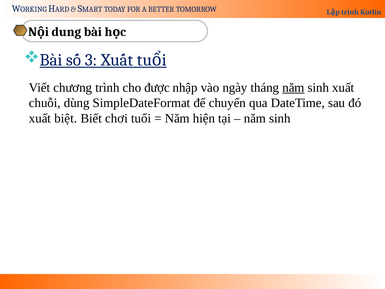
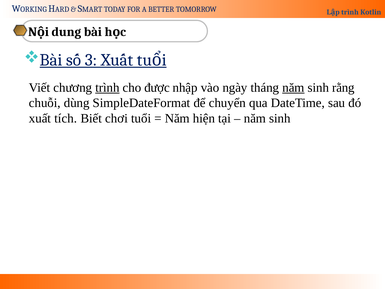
trình underline: none -> present (107, 87)
sinh xuất: xuất -> rằng (343, 87)
biệt: biệt -> tích (66, 118)
